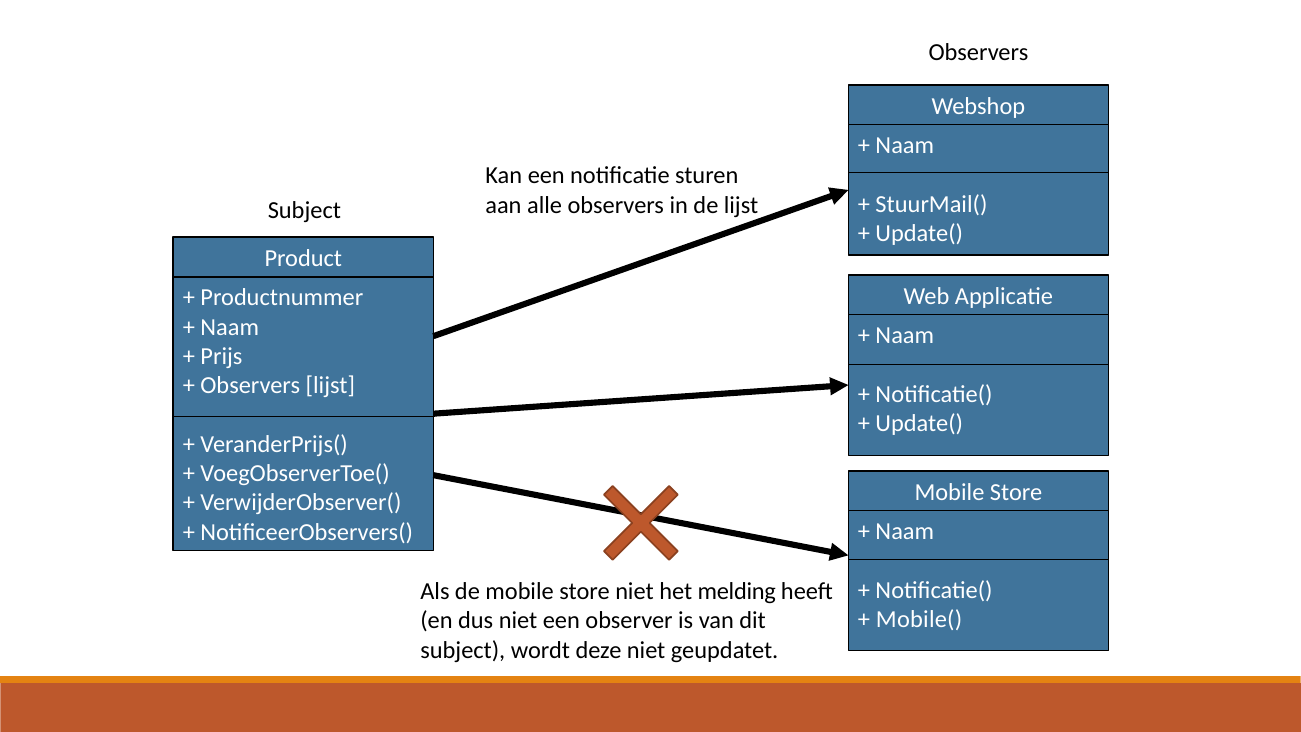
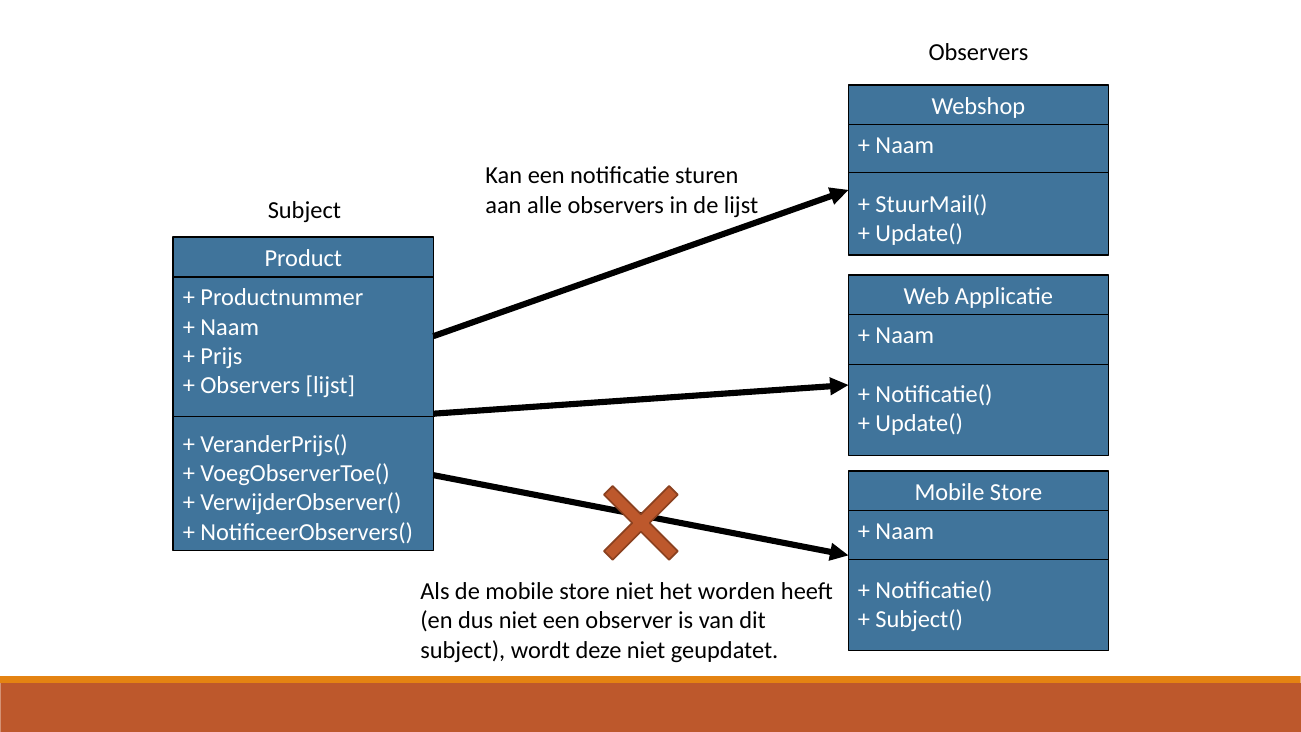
melding: melding -> worden (737, 591)
Mobile(: Mobile( -> Subject( (919, 619)
